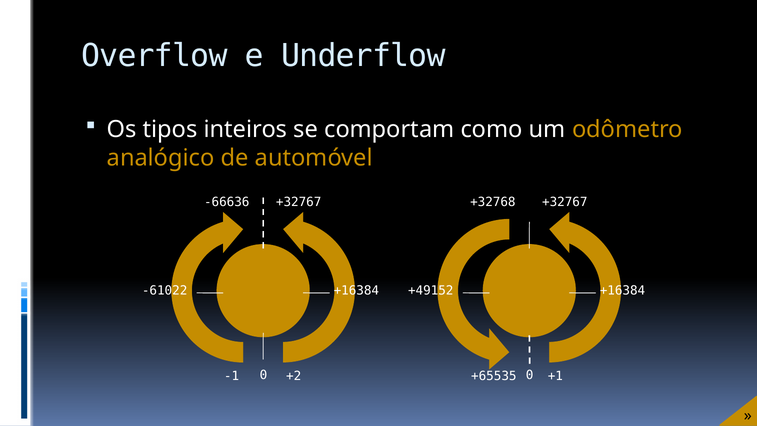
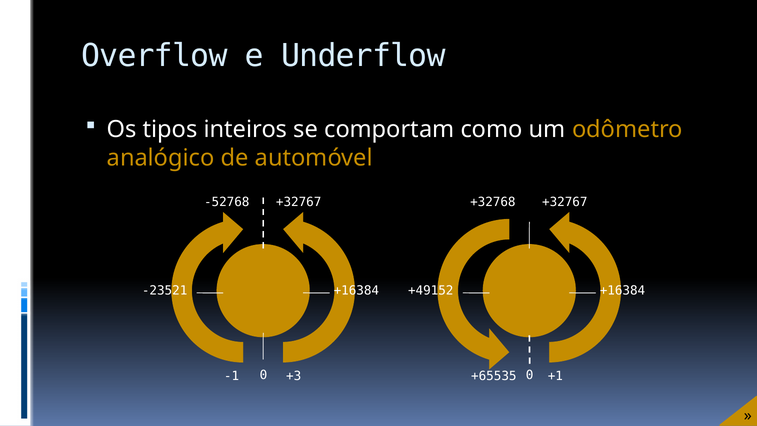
-66636: -66636 -> -52768 (227, 202)
-61022: -61022 -> -23521 (165, 291)
+2: +2 -> +3 (294, 376)
